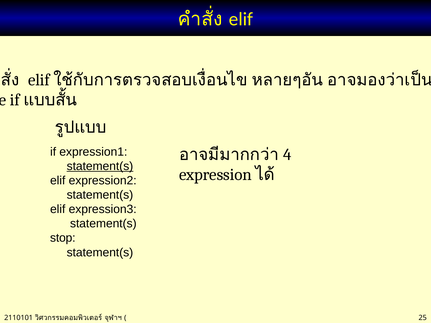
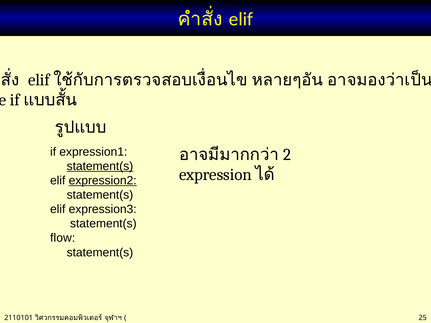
4: 4 -> 2 (287, 155)
expression2 underline: none -> present (103, 181)
stop: stop -> flow (63, 238)
